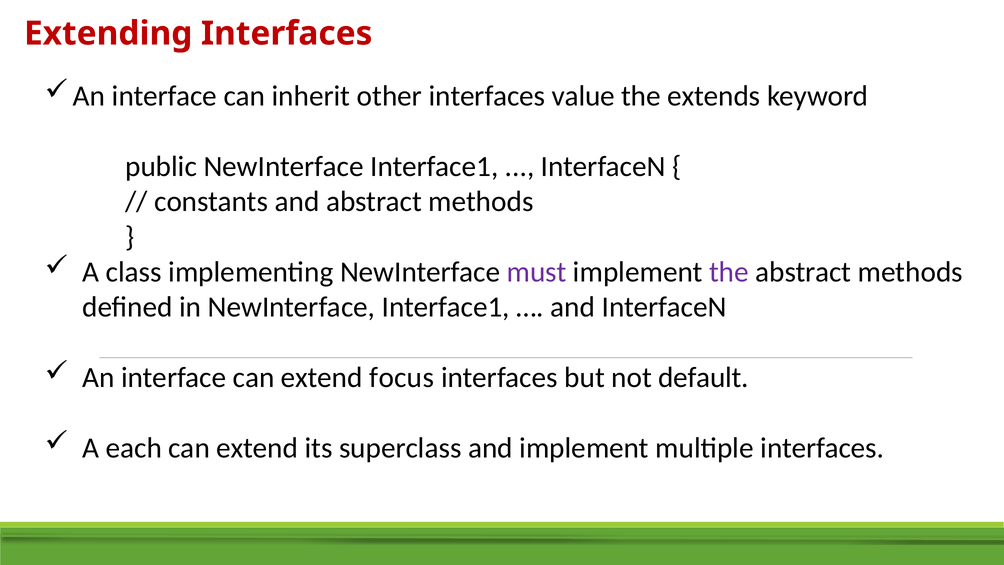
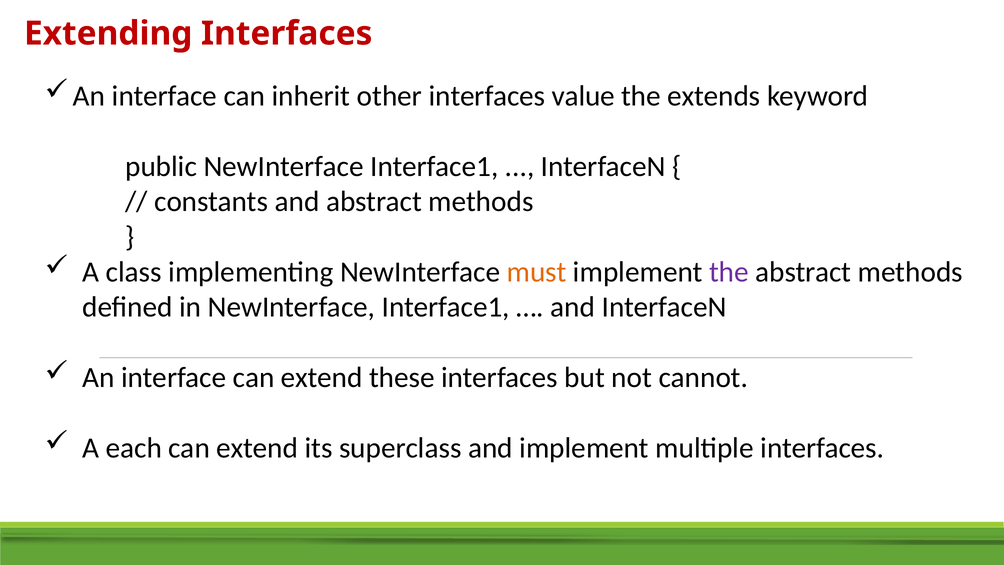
must colour: purple -> orange (537, 272)
focus: focus -> these (402, 378)
default: default -> cannot (703, 378)
